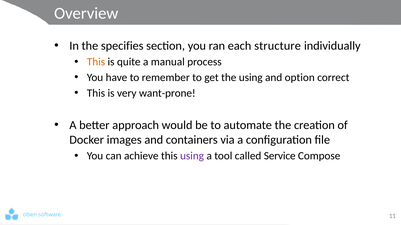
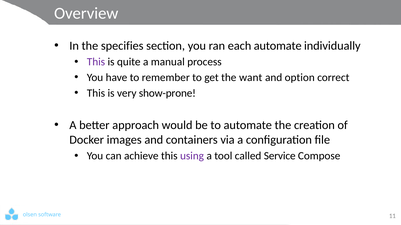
each structure: structure -> automate (278, 46)
This colour: orange -> purple (96, 62)
the using: using -> want (251, 78)
want-prone: want-prone -> show-prone (167, 93)
